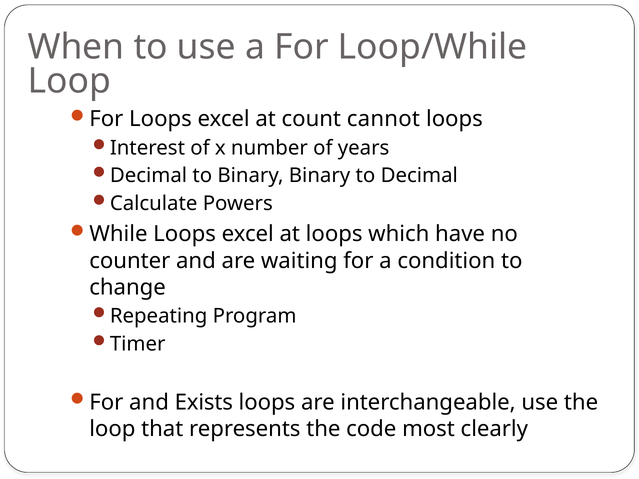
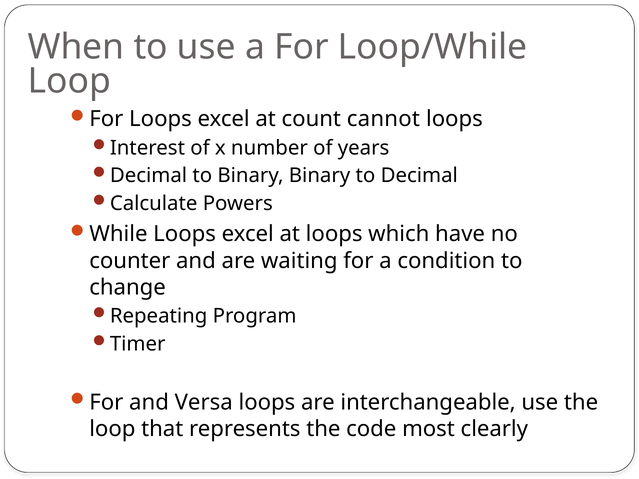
Exists: Exists -> Versa (204, 403)
